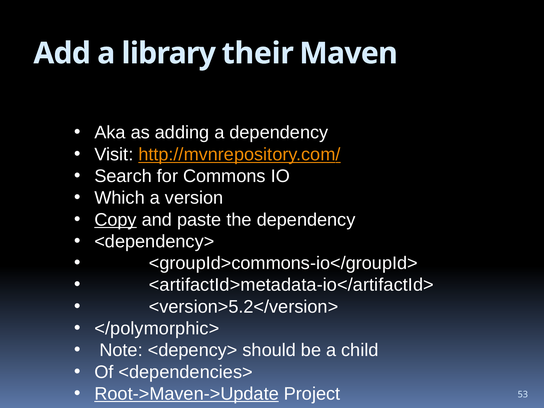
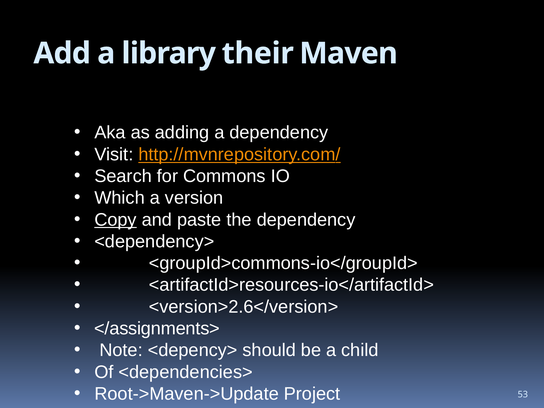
<artifactId>metadata-io</artifactId>: <artifactId>metadata-io</artifactId> -> <artifactId>resources-io</artifactId> (291, 285)
<version>5.2</version>: <version>5.2</version> -> <version>2.6</version> (244, 307)
</polymorphic>: </polymorphic> -> </assignments> (157, 329)
Root->Maven->Update underline: present -> none (187, 394)
